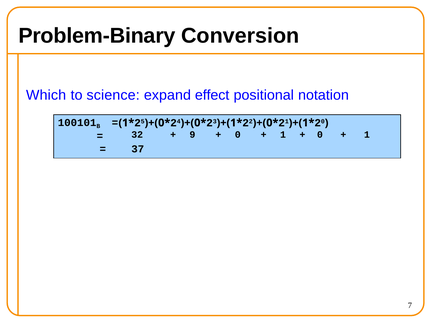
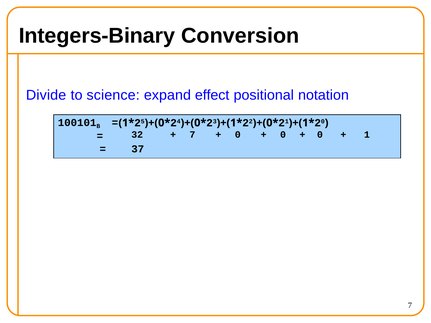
Problem-Binary: Problem-Binary -> Integers-Binary (97, 36)
Which: Which -> Divide (46, 95)
9: 9 -> 7 (192, 135)
1: 1 -> 0 (283, 135)
